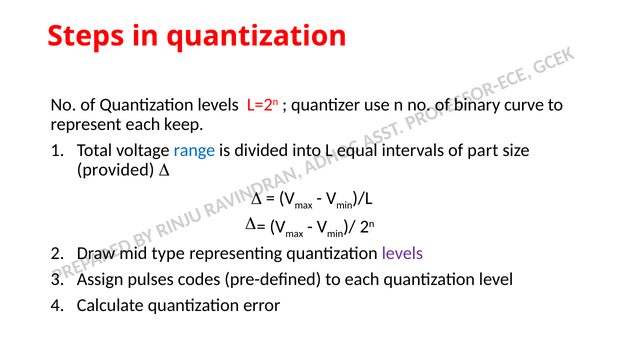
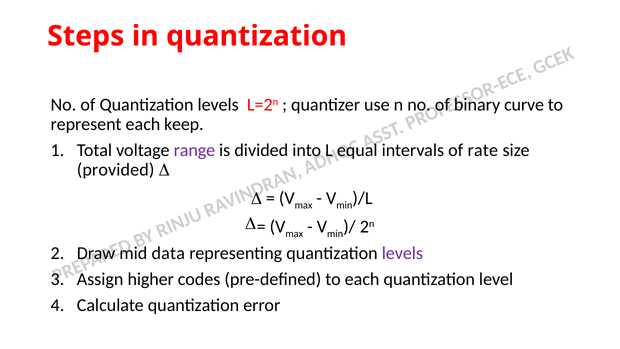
range colour: blue -> purple (194, 150)
part: part -> rate (483, 150)
type: type -> data (168, 253)
pulses: pulses -> higher (151, 279)
